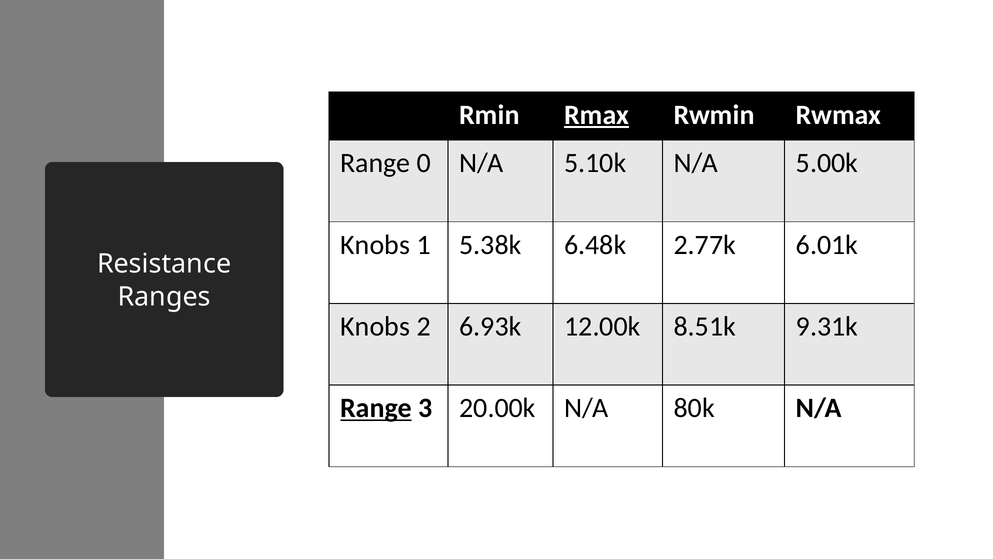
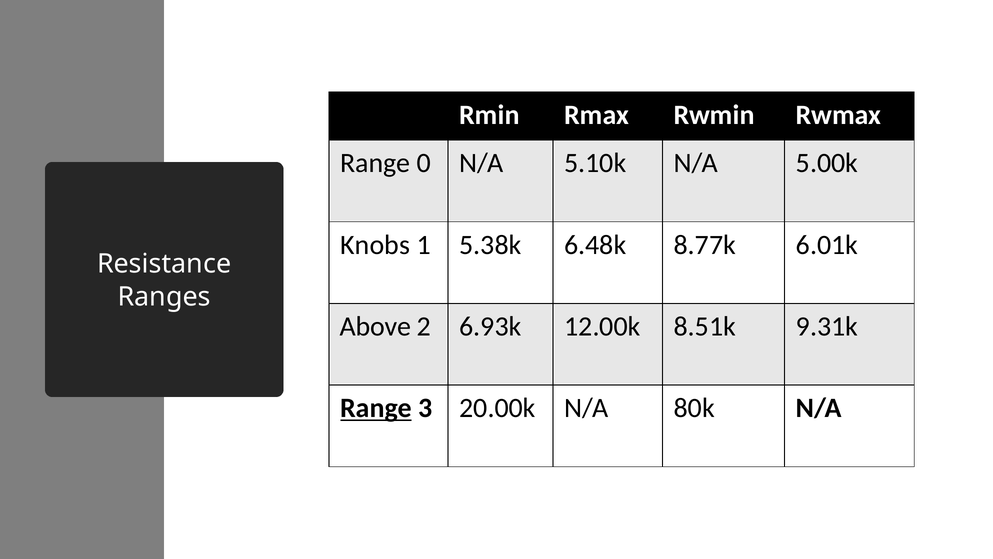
Rmax underline: present -> none (597, 115)
2.77k: 2.77k -> 8.77k (705, 245)
Knobs: Knobs -> Above (375, 326)
